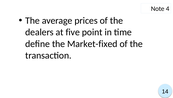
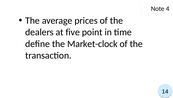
Market-fixed: Market-fixed -> Market-clock (92, 44)
